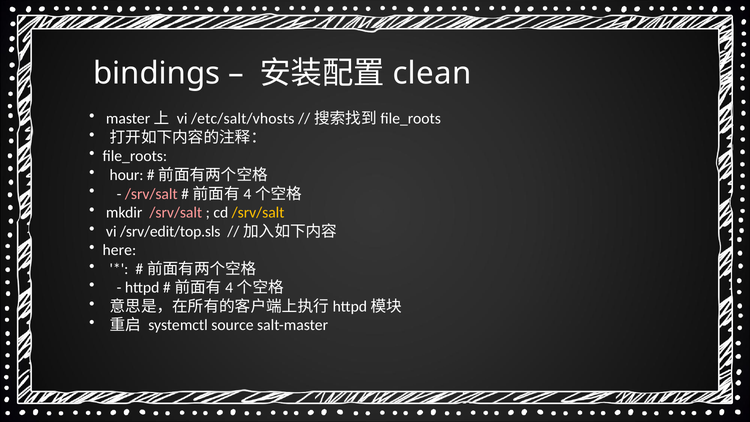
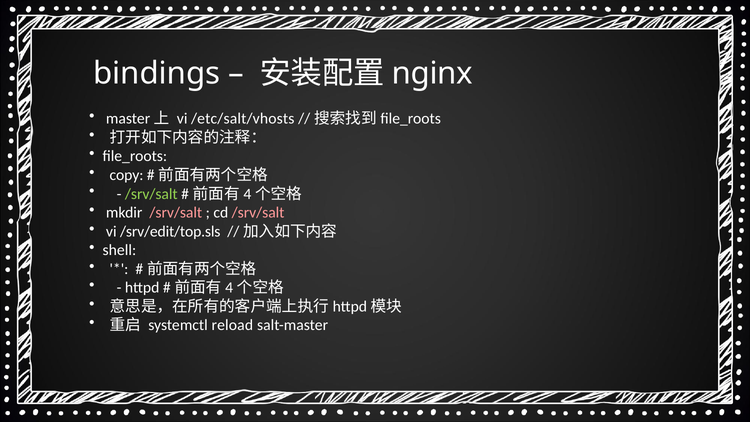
clean: clean -> nginx (432, 74)
hour: hour -> copy (126, 175)
/srv/salt colour: pink -> light green (151, 194)
/srv/salt colour: yellow -> pink (258, 213)
here: here -> shell (119, 250)
source: source -> reload (232, 325)
